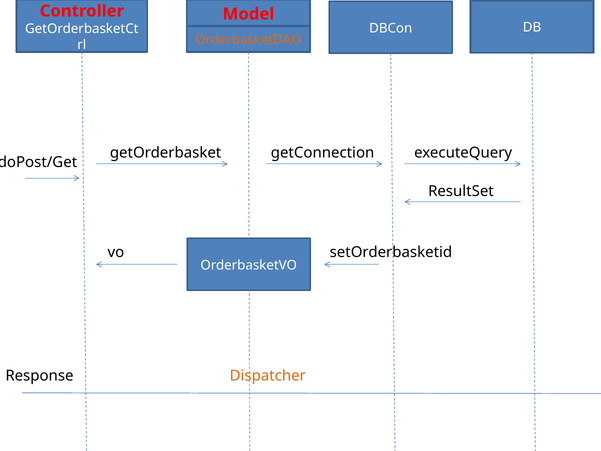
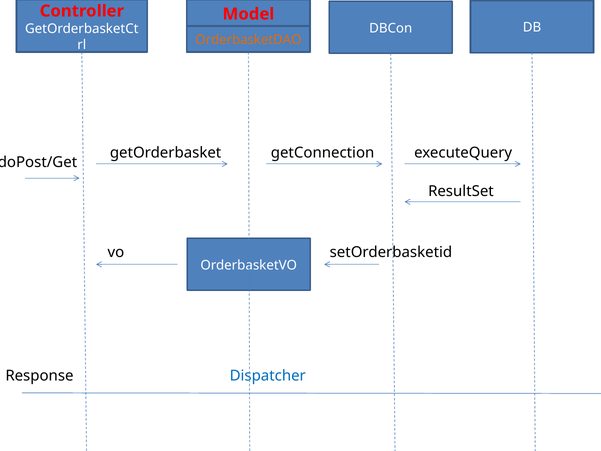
Dispatcher colour: orange -> blue (268, 376)
